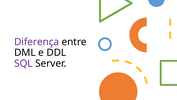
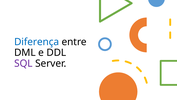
Diferença colour: purple -> blue (37, 42)
